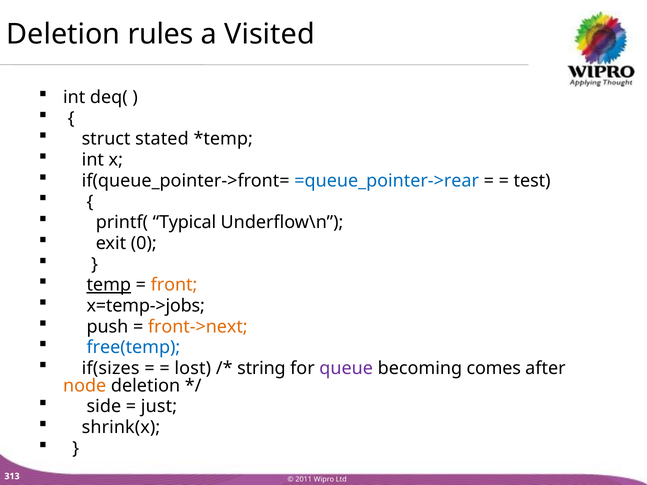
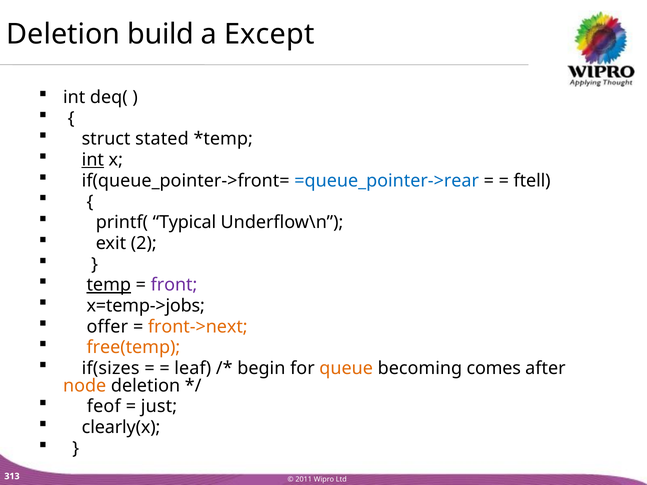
rules: rules -> build (161, 34)
Visited: Visited -> Except (269, 34)
int underline: none -> present (93, 160)
test: test -> ftell (532, 181)
0: 0 -> 2 (144, 243)
front colour: orange -> purple (174, 285)
push: push -> offer (107, 327)
free(temp colour: blue -> orange (133, 348)
lost: lost -> leaf (193, 369)
string: string -> begin (261, 369)
queue colour: purple -> orange (346, 369)
side: side -> feof (104, 407)
shrink(x: shrink(x -> clearly(x (121, 428)
